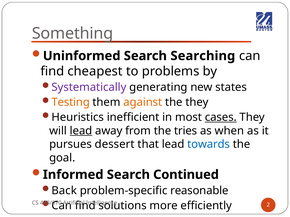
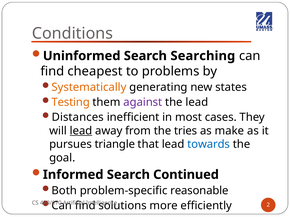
Something: Something -> Conditions (72, 34)
Systematically colour: purple -> orange (89, 87)
against colour: orange -> purple (143, 102)
the they: they -> lead (197, 102)
Heuristics: Heuristics -> Distances (78, 117)
cases underline: present -> none (221, 117)
when: when -> make (229, 131)
dessert: dessert -> triangle (115, 145)
Back: Back -> Both (64, 191)
